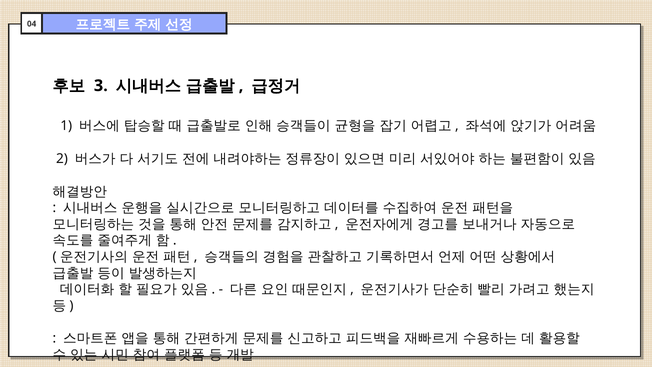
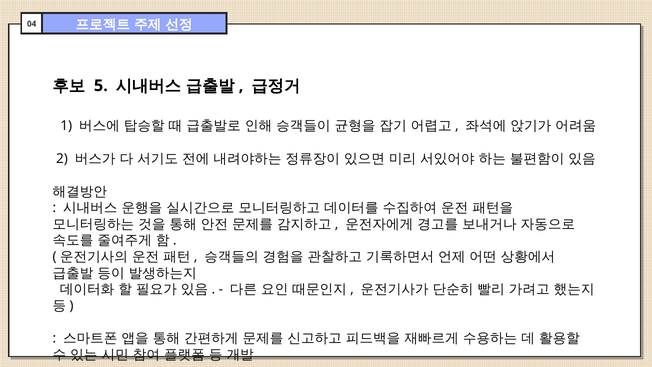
3: 3 -> 5 (101, 86)
